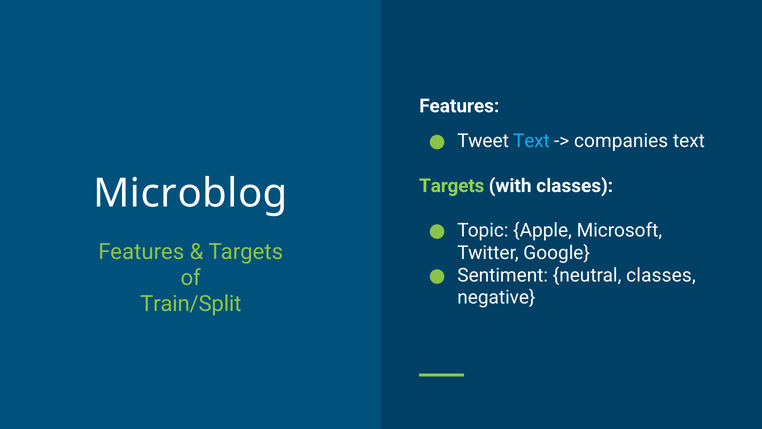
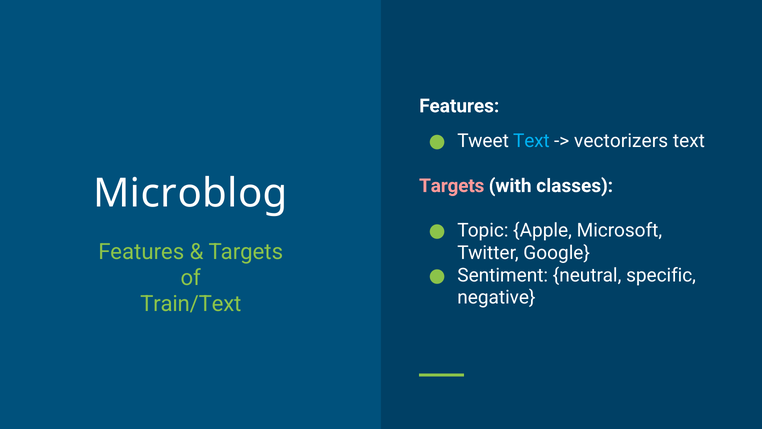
companies: companies -> vectorizers (621, 141)
Targets colour: light green -> pink (452, 186)
neutral classes: classes -> specific (661, 275)
Train/Split: Train/Split -> Train/Text (191, 304)
